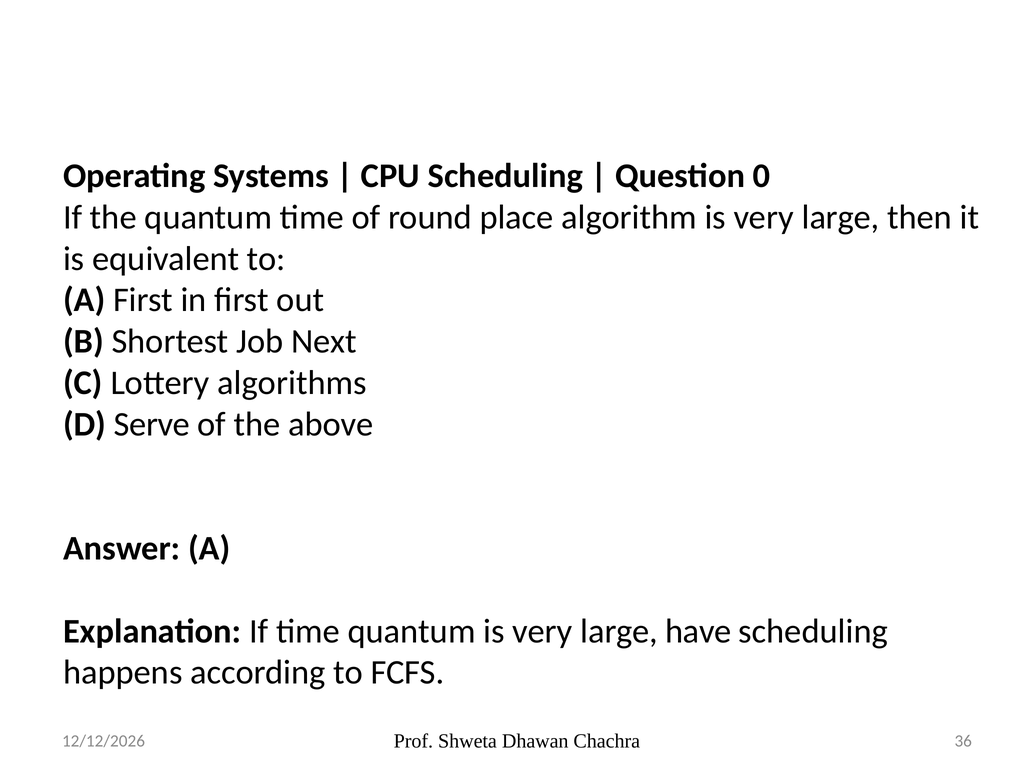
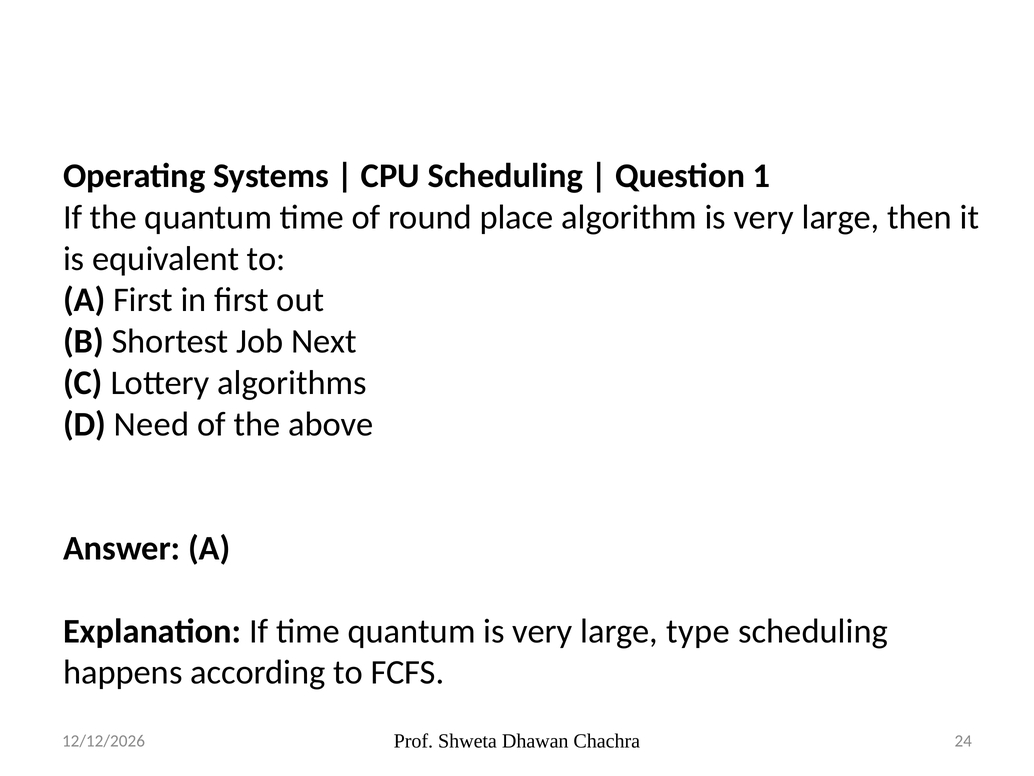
0: 0 -> 1 (762, 176)
Serve: Serve -> Need (152, 424)
have: have -> type (698, 631)
36: 36 -> 24 (963, 740)
